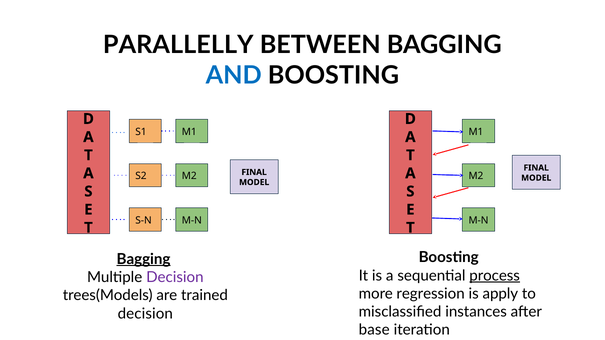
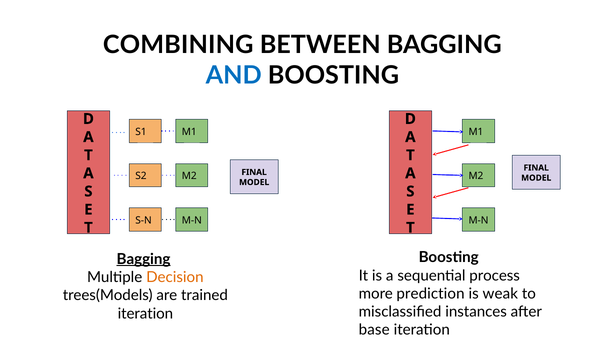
PARALLELLY: PARALLELLY -> COMBINING (178, 45)
process underline: present -> none (495, 276)
Decision colour: purple -> orange (175, 278)
regression: regression -> prediction (430, 294)
apply: apply -> weak (500, 294)
decision: decision -> iteration (145, 314)
